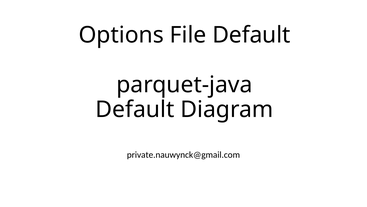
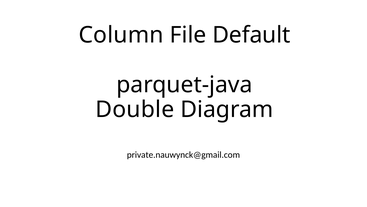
Options: Options -> Column (121, 35)
Default: Default -> Double (135, 109)
